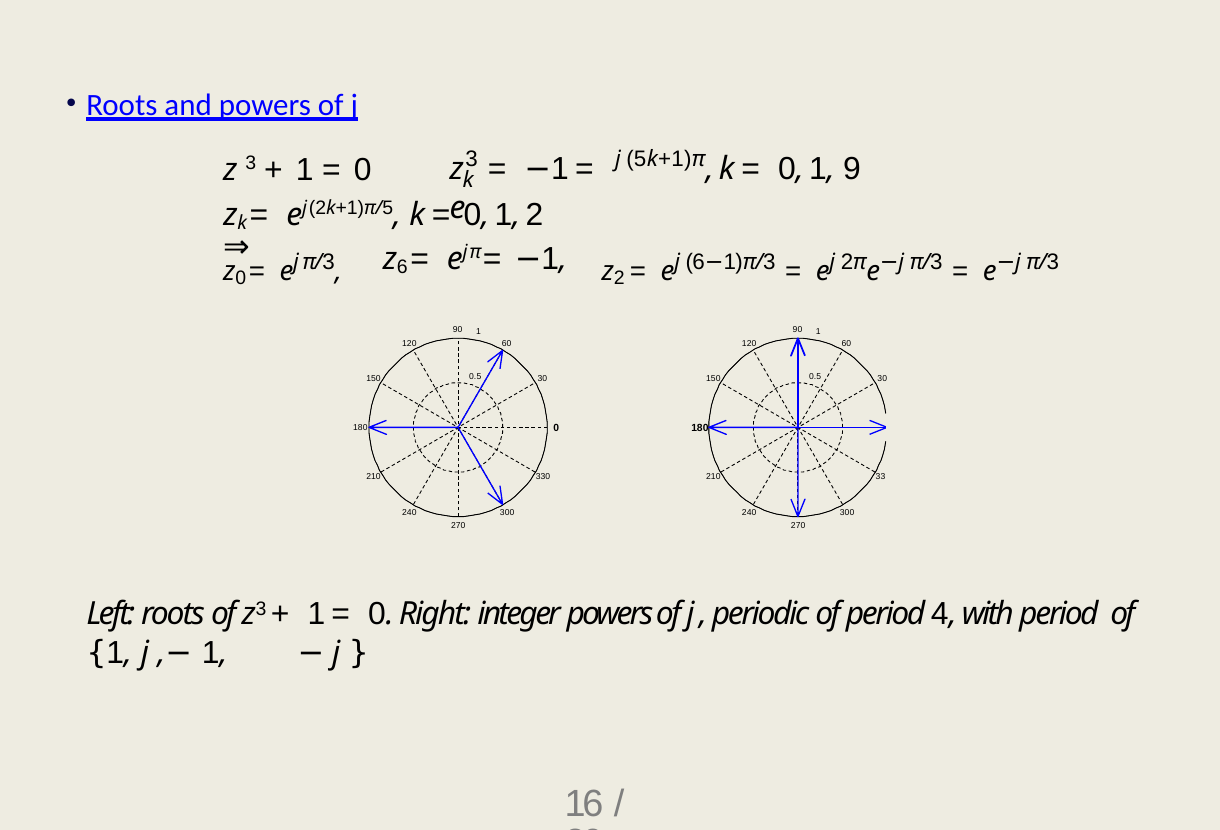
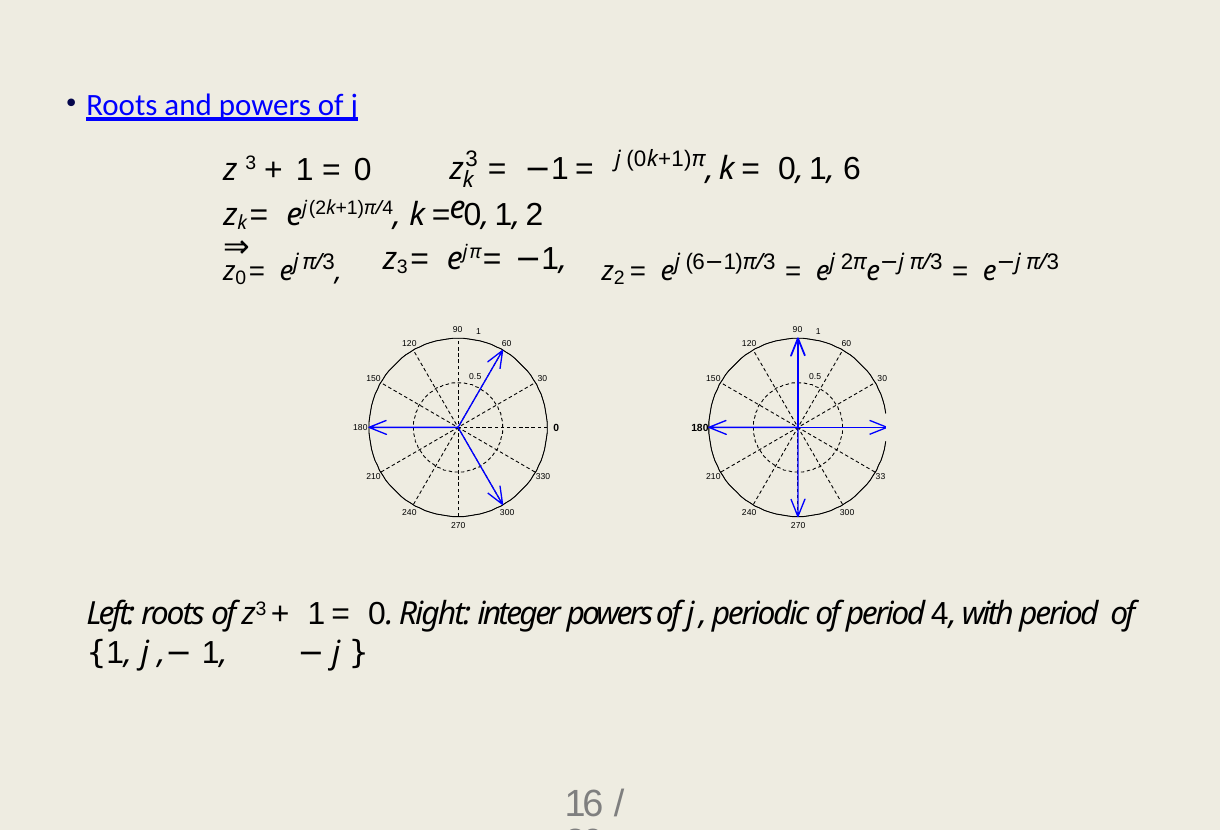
j 5: 5 -> 0 (636, 159)
9: 9 -> 6 (852, 169)
5: 5 -> 4 (388, 208)
6: 6 -> 3 (402, 266)
